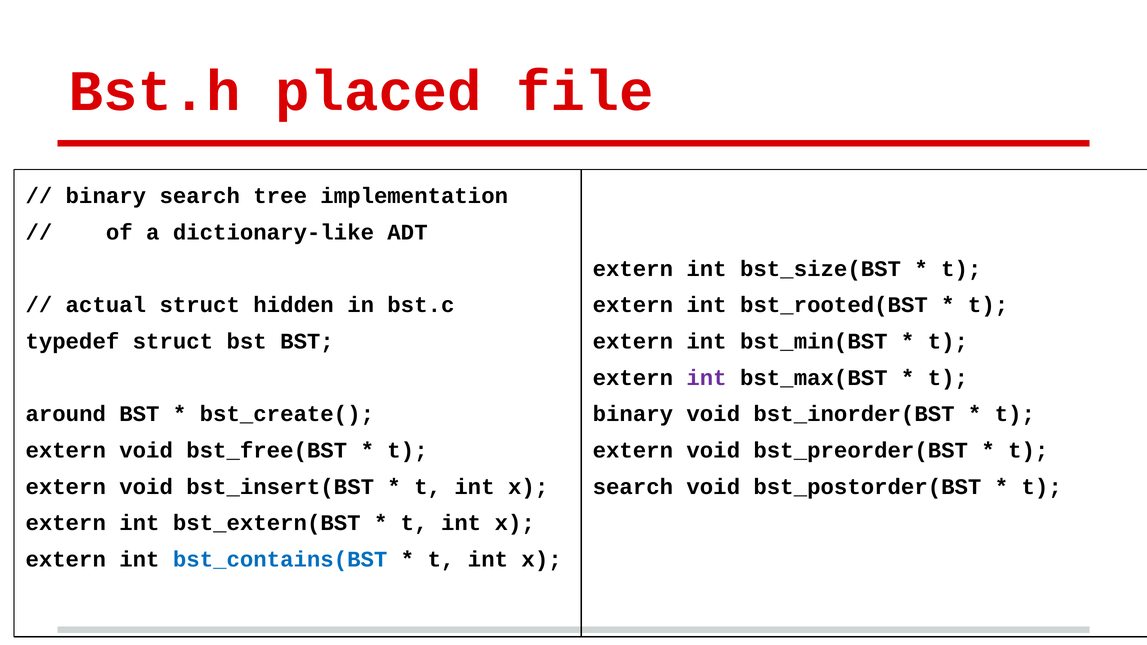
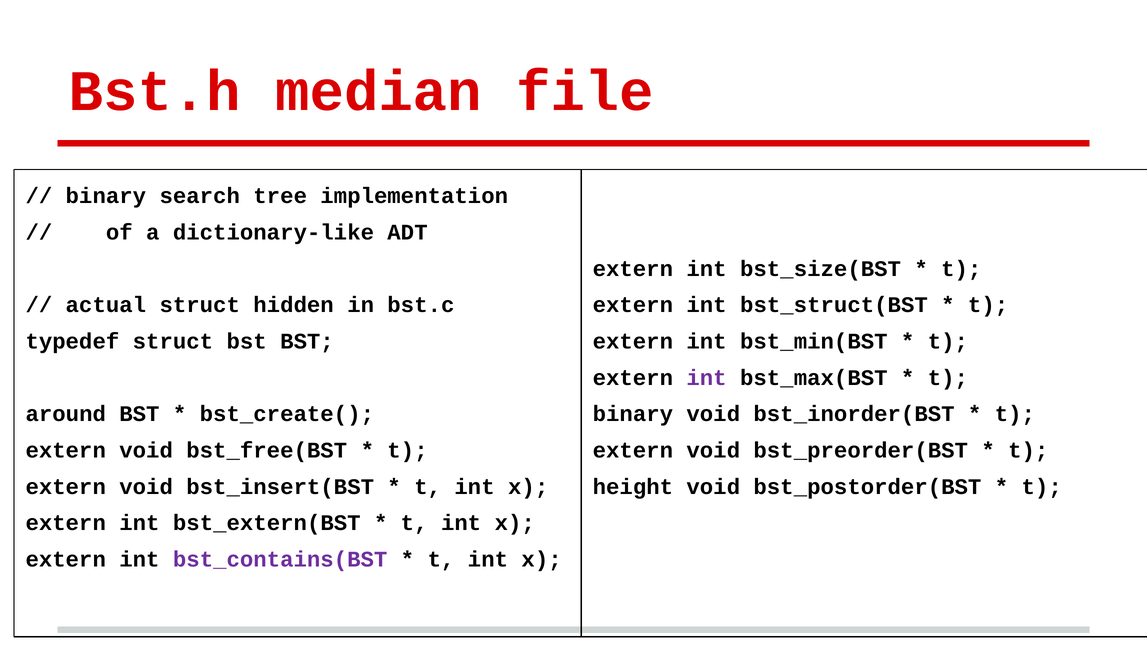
placed: placed -> median (379, 91)
bst_rooted(BST: bst_rooted(BST -> bst_struct(BST (834, 305)
search: search -> height (633, 487)
bst_contains(BST colour: blue -> purple (280, 560)
